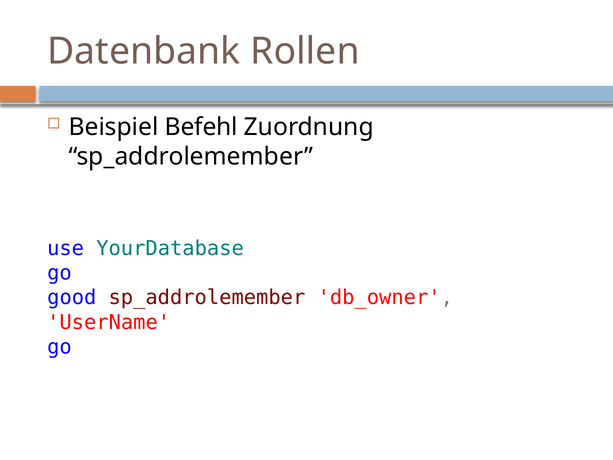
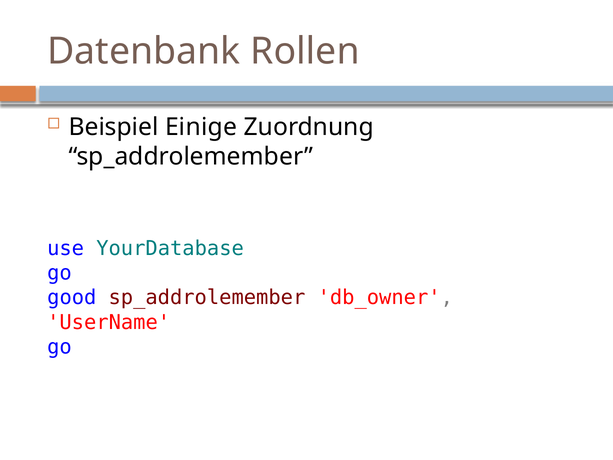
Befehl: Befehl -> Einige (201, 127)
